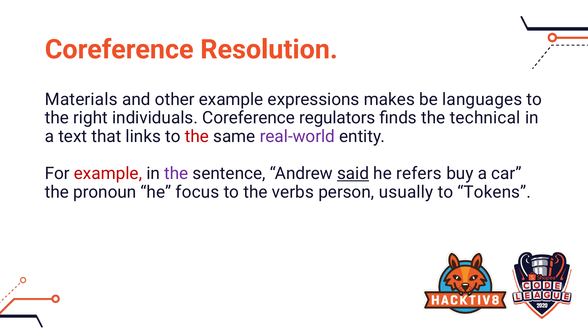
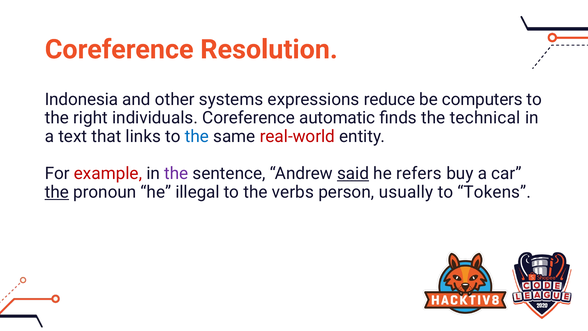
Materials: Materials -> Indonesia (81, 99)
other example: example -> systems (231, 99)
makes: makes -> reduce (389, 99)
languages: languages -> computers (482, 99)
regulators: regulators -> automatic (337, 118)
the colour: red -> blue (197, 136)
real-world colour: purple -> red (297, 136)
the underline: none -> present (57, 192)
focus: focus -> illegal (198, 192)
